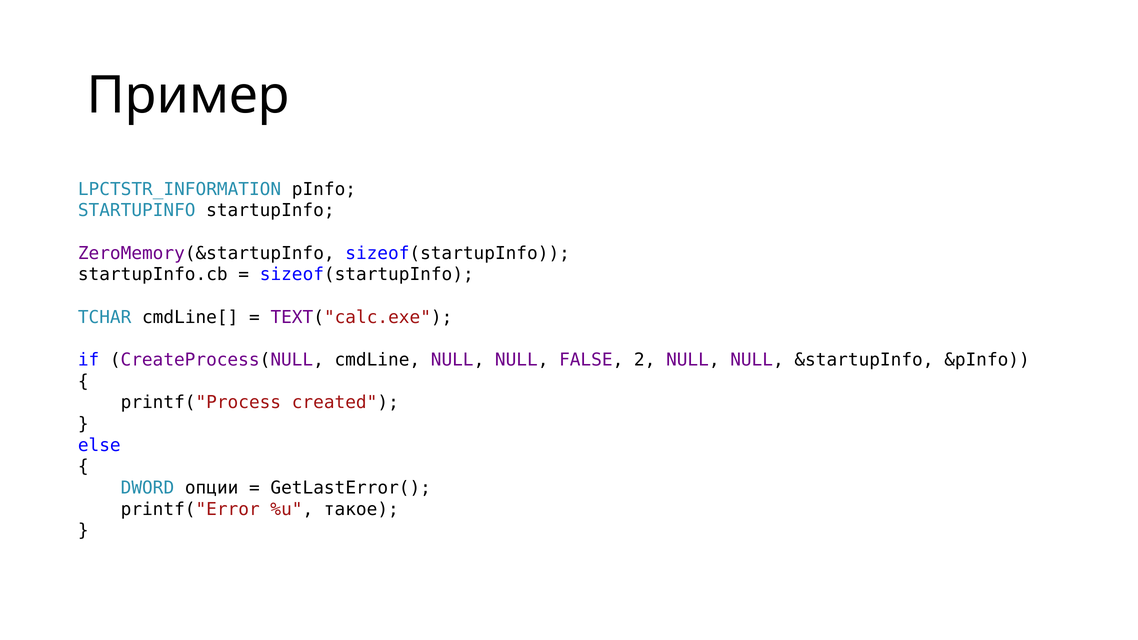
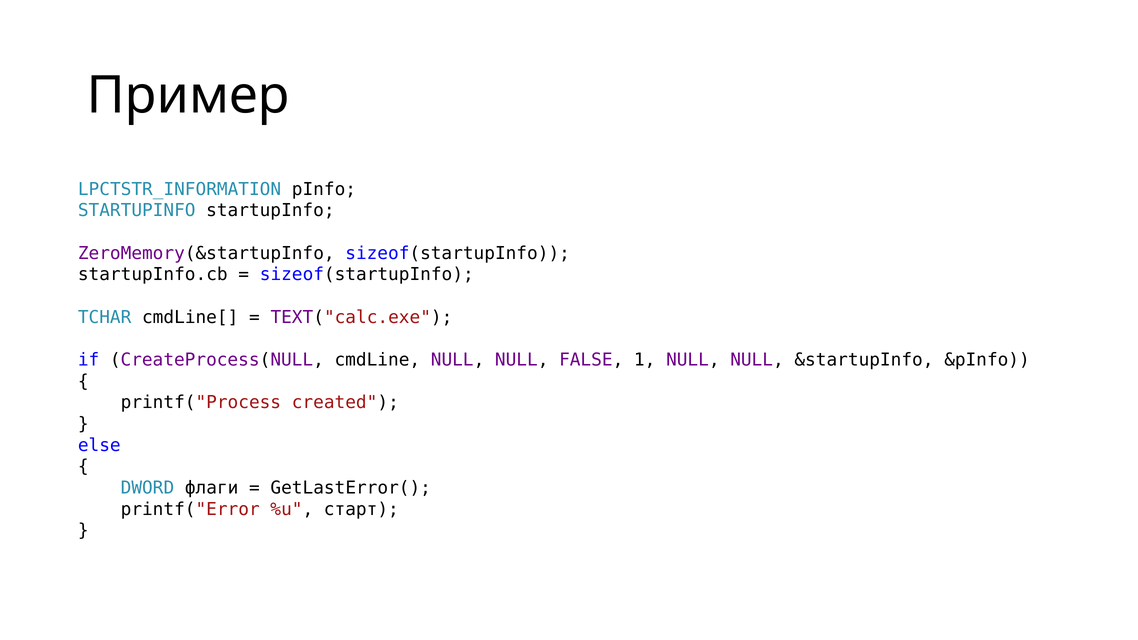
2: 2 -> 1 (645, 360)
опции: опции -> флаги (212, 488)
такое: такое -> старт (361, 509)
